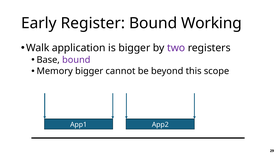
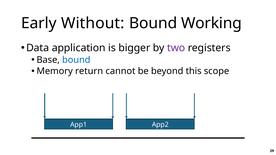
Register: Register -> Without (93, 23)
Walk: Walk -> Data (38, 48)
bound colour: purple -> blue (76, 60)
Memory bigger: bigger -> return (89, 71)
